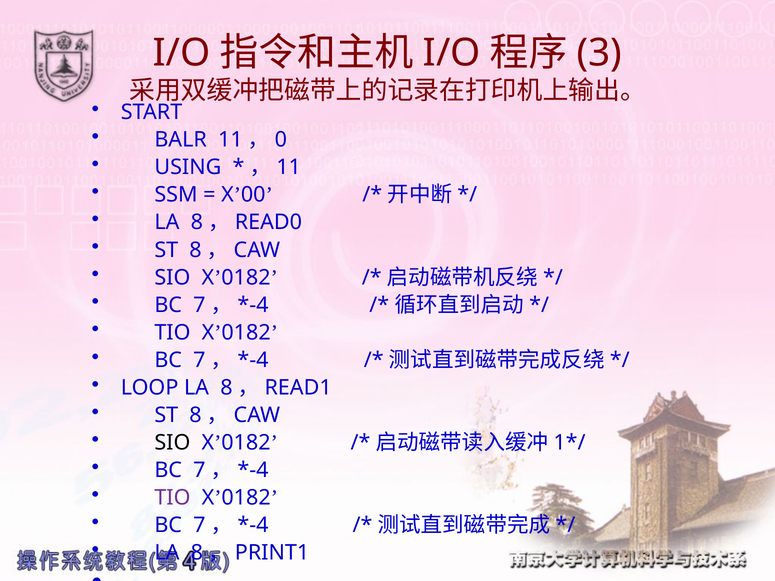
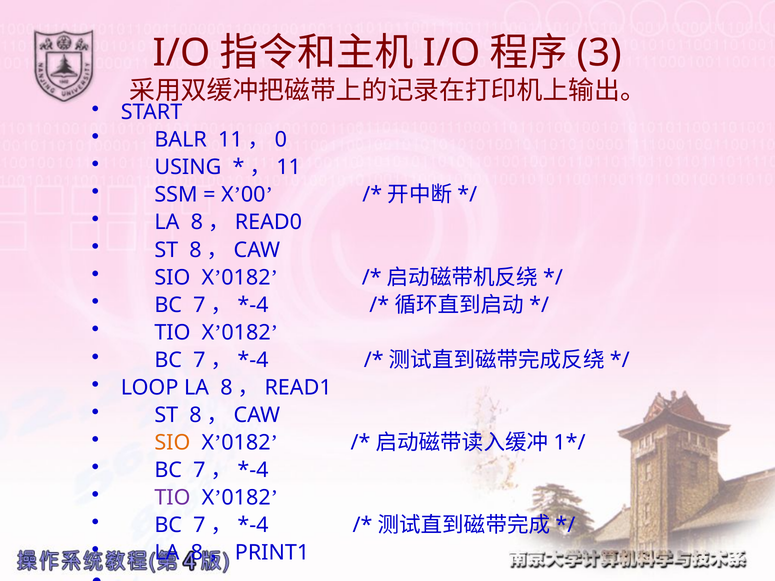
SIO colour: black -> orange (172, 443)
